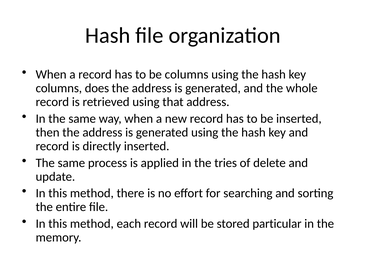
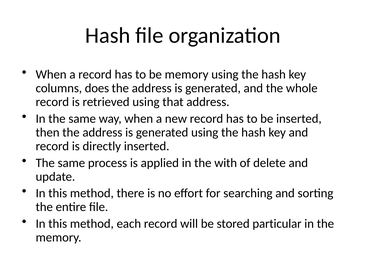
be columns: columns -> memory (187, 74)
tries: tries -> with (226, 163)
